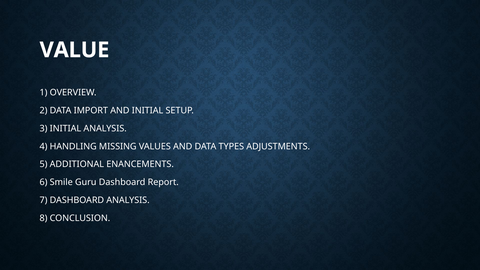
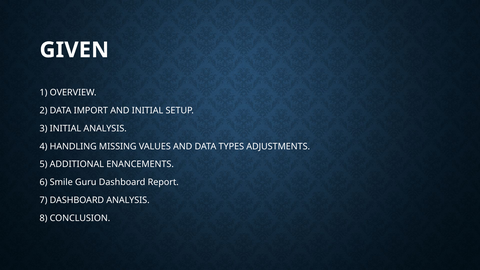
VALUE: VALUE -> GIVEN (74, 50)
